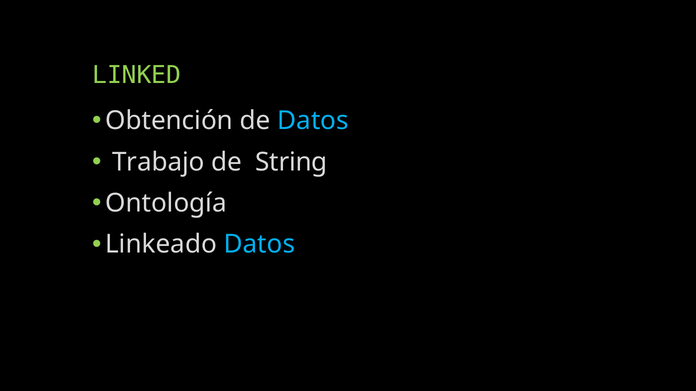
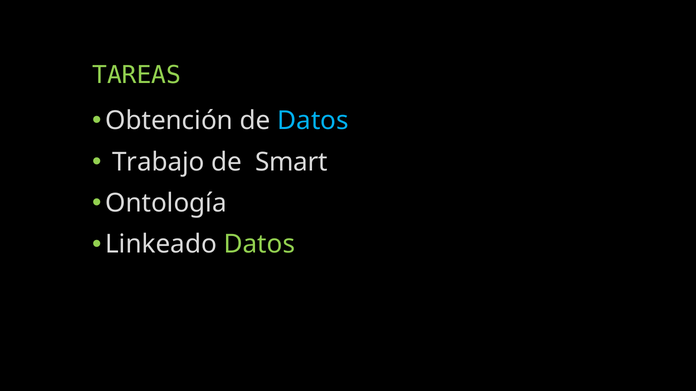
LINKED: LINKED -> TAREAS (137, 75)
String: String -> Smart (291, 162)
Datos colour: light blue -> light green (259, 245)
